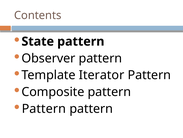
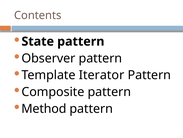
Pattern: Pattern -> Method (44, 108)
